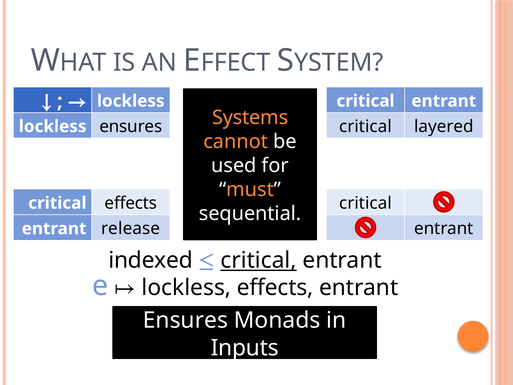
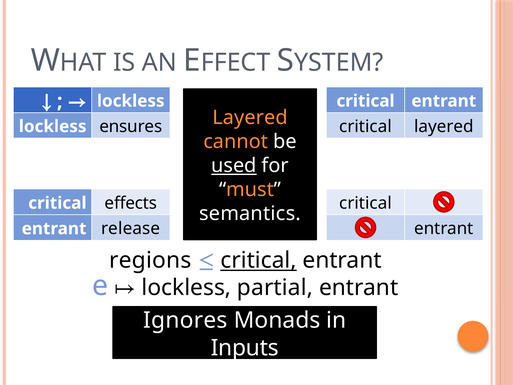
Systems: Systems -> Layered (250, 118)
used underline: none -> present (234, 166)
sequential: sequential -> semantics (250, 213)
indexed: indexed -> regions (150, 260)
effects: effects -> partial (275, 287)
Ensures: Ensures -> Ignores (185, 320)
